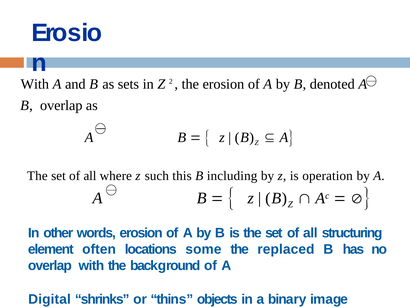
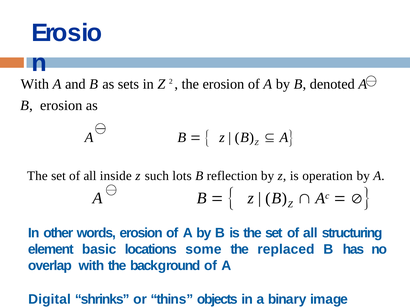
B overlap: overlap -> erosion (61, 105)
where: where -> inside (116, 175)
this: this -> lots (182, 175)
including: including -> reflection (232, 175)
often: often -> basic (99, 249)
